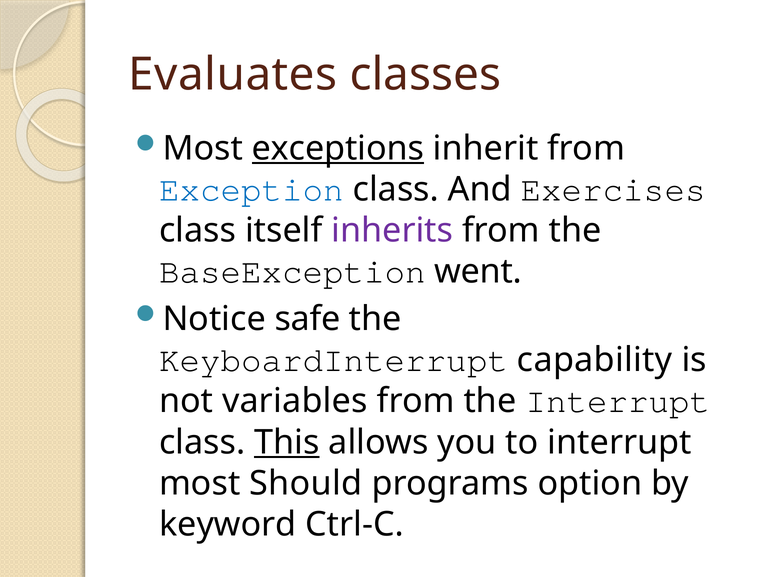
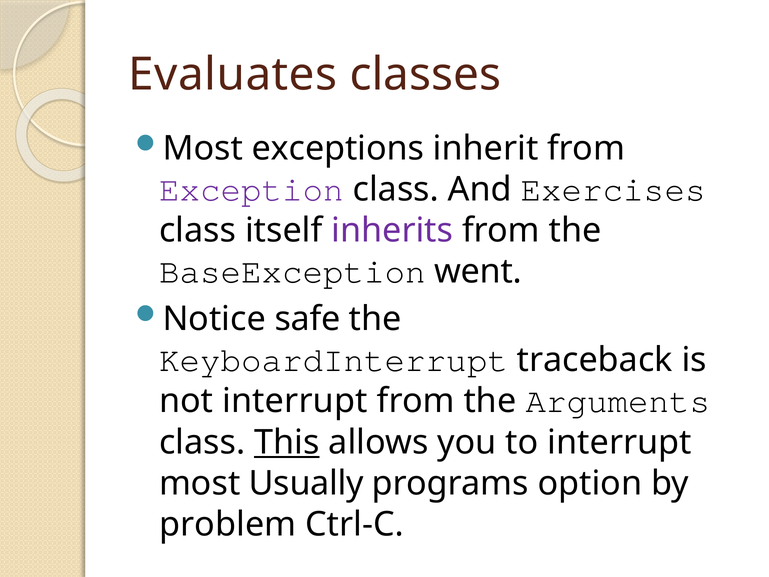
exceptions underline: present -> none (338, 148)
Exception colour: blue -> purple (251, 189)
capability: capability -> traceback (595, 360)
not variables: variables -> interrupt (295, 401)
the Interrupt: Interrupt -> Arguments (618, 401)
Should: Should -> Usually (306, 483)
keyword: keyword -> problem (228, 524)
